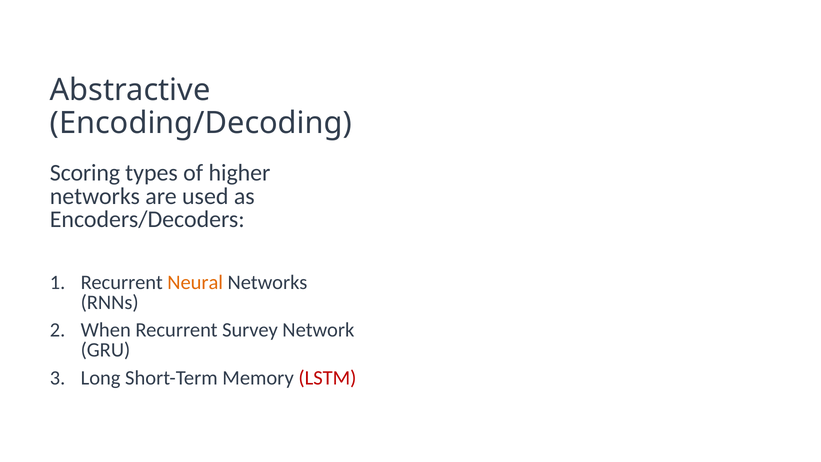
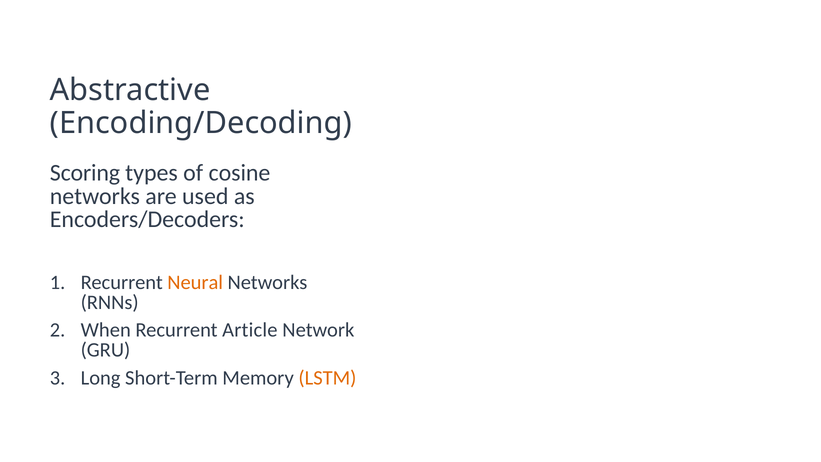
higher: higher -> cosine (239, 173)
Survey: Survey -> Article (250, 330)
LSTM colour: red -> orange (327, 378)
